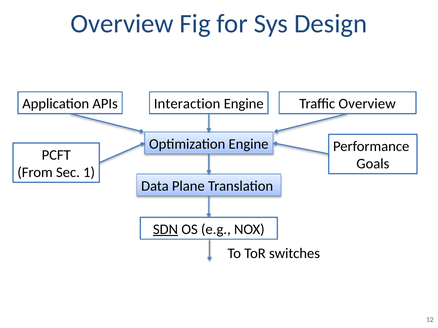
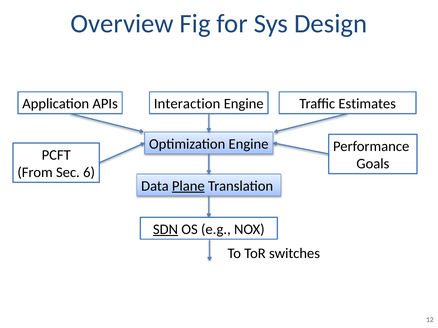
Traffic Overview: Overview -> Estimates (367, 104)
1: 1 -> 6 (89, 173)
Plane underline: none -> present (188, 186)
